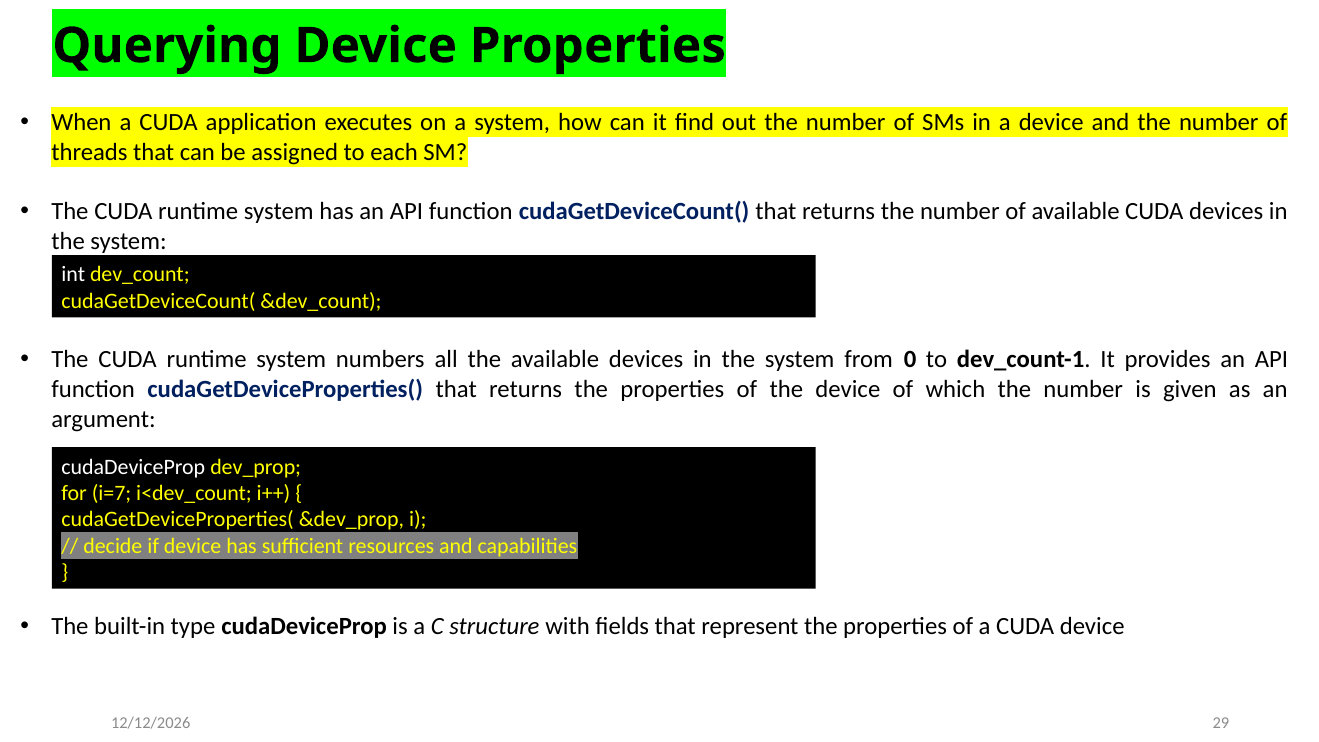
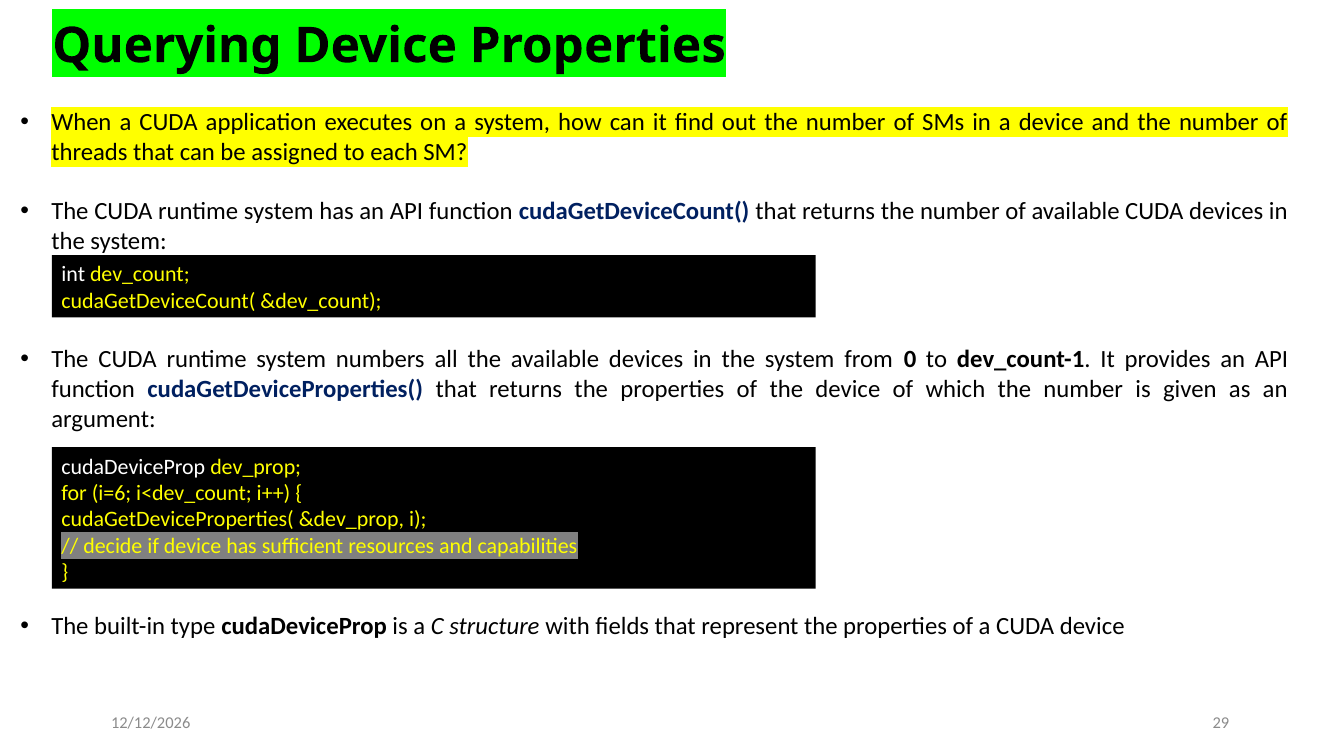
i=7: i=7 -> i=6 (112, 493)
